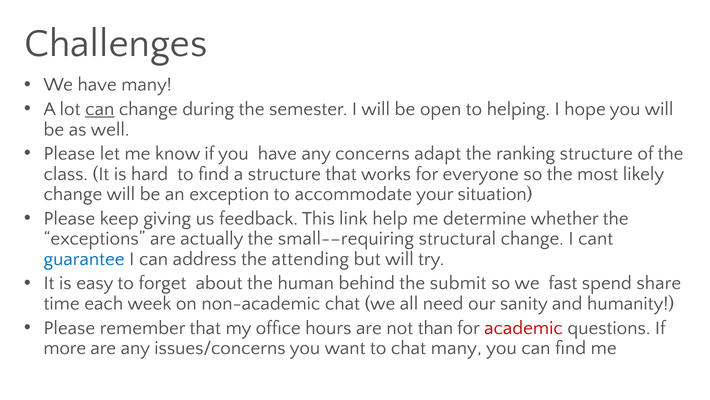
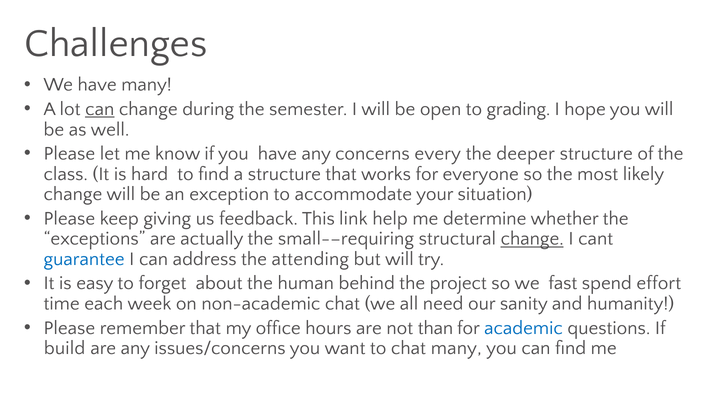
helping: helping -> grading (518, 109)
adapt: adapt -> every (438, 153)
ranking: ranking -> deeper (526, 153)
change underline: none -> present (532, 238)
submit: submit -> project (458, 283)
share: share -> effort (659, 283)
academic colour: red -> blue (523, 327)
more: more -> build (65, 348)
